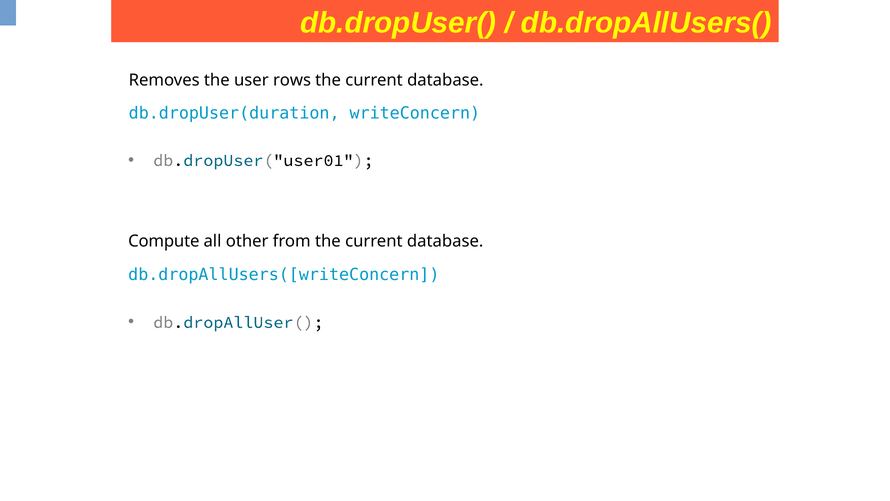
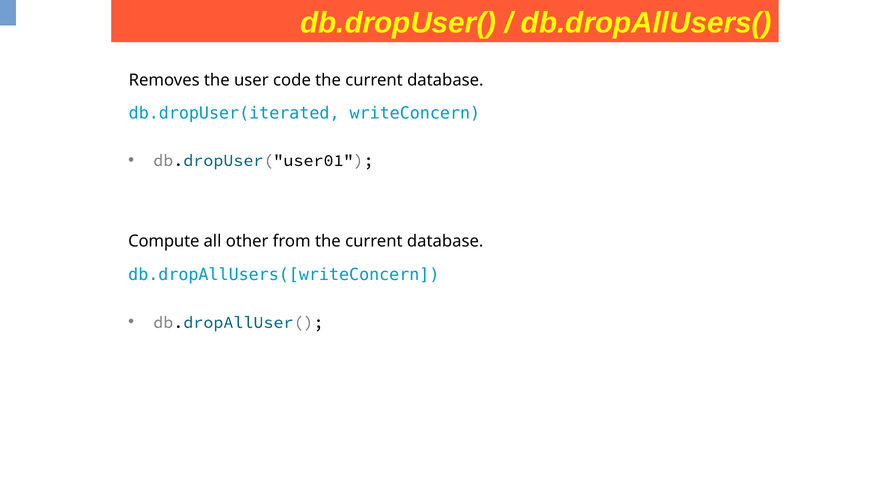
rows: rows -> code (292, 80)
db.dropUser(duration: db.dropUser(duration -> db.dropUser(iterated (234, 113)
